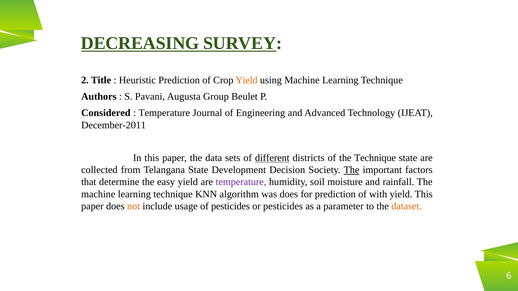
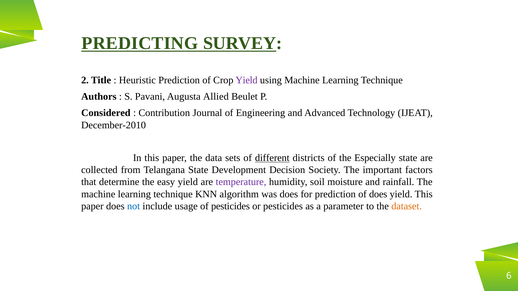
DECREASING: DECREASING -> PREDICTING (140, 43)
Yield colour: orange -> purple (247, 80)
Group: Group -> Allied (216, 97)
Temperature: Temperature -> Contribution (164, 113)
December-2011: December-2011 -> December-2010 (114, 125)
the Technique: Technique -> Especially (375, 158)
The underline: present -> none (352, 170)
of with: with -> does (378, 194)
not colour: orange -> blue (134, 206)
